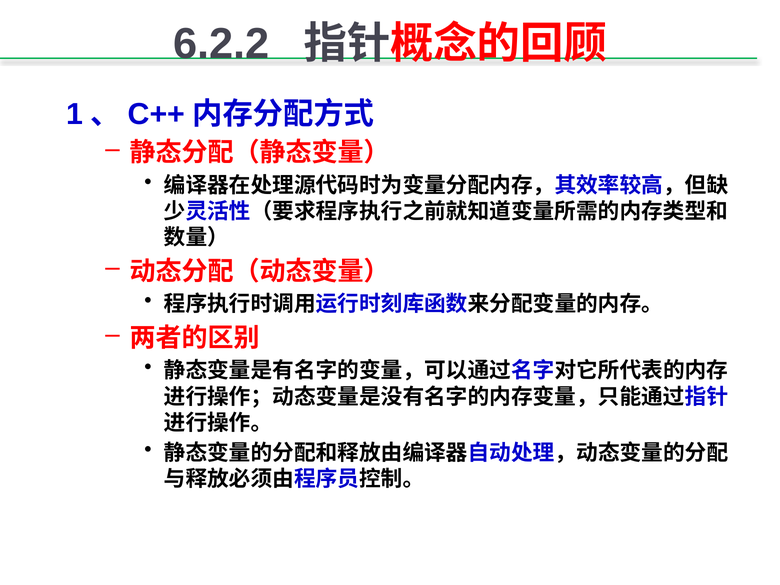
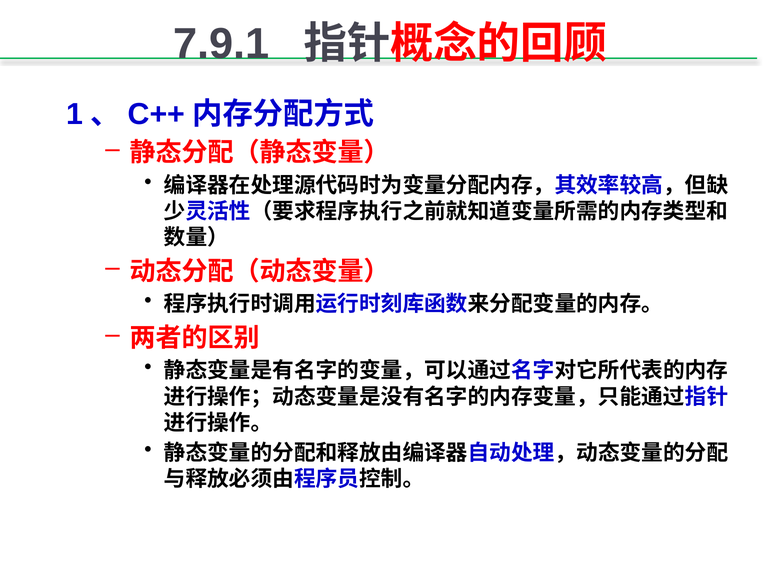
6.2.2: 6.2.2 -> 7.9.1 (221, 44)
